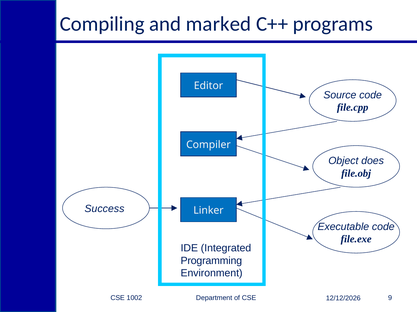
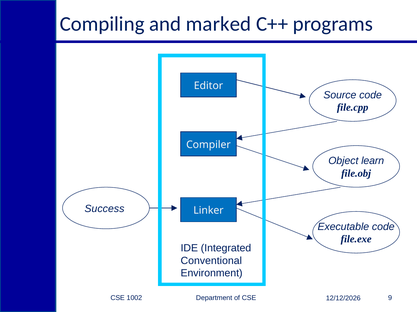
does: does -> learn (373, 161)
Programming: Programming -> Conventional (211, 261)
